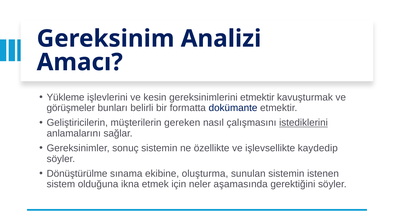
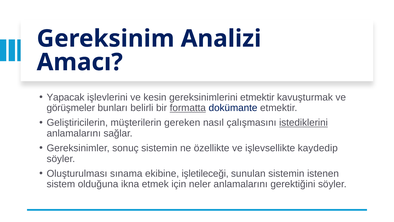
Yükleme: Yükleme -> Yapacak (66, 97)
formatta underline: none -> present (188, 108)
Dönüştürülme: Dönüştürülme -> Oluşturulması (77, 173)
oluşturma: oluşturma -> işletileceği (205, 173)
neler aşamasında: aşamasında -> anlamalarını (241, 184)
